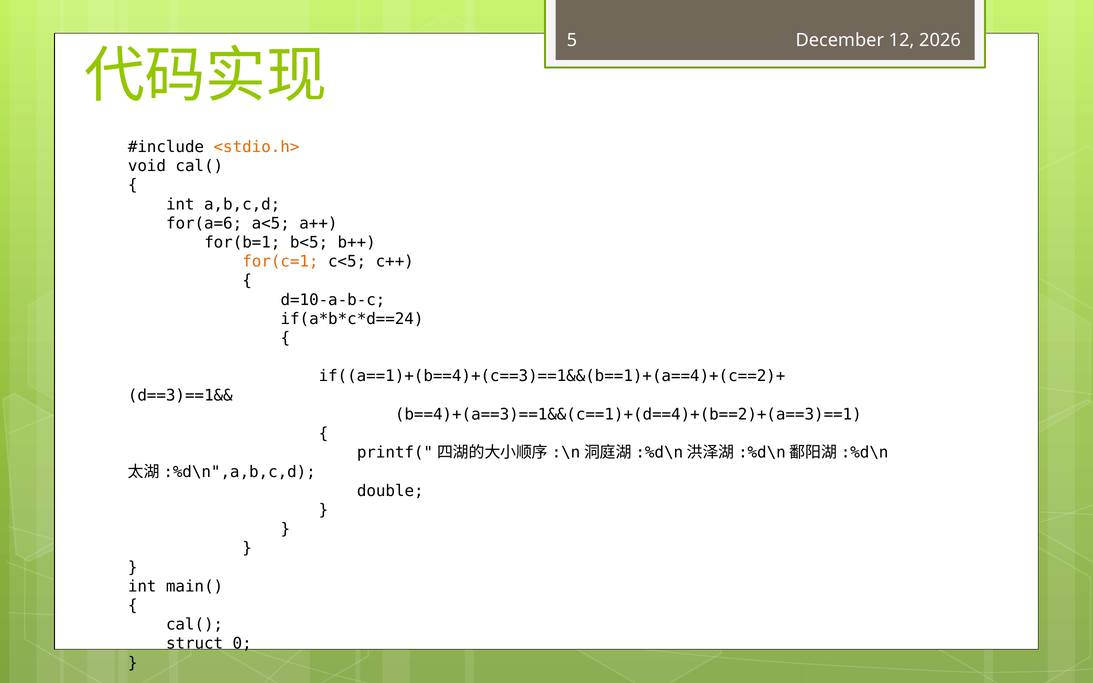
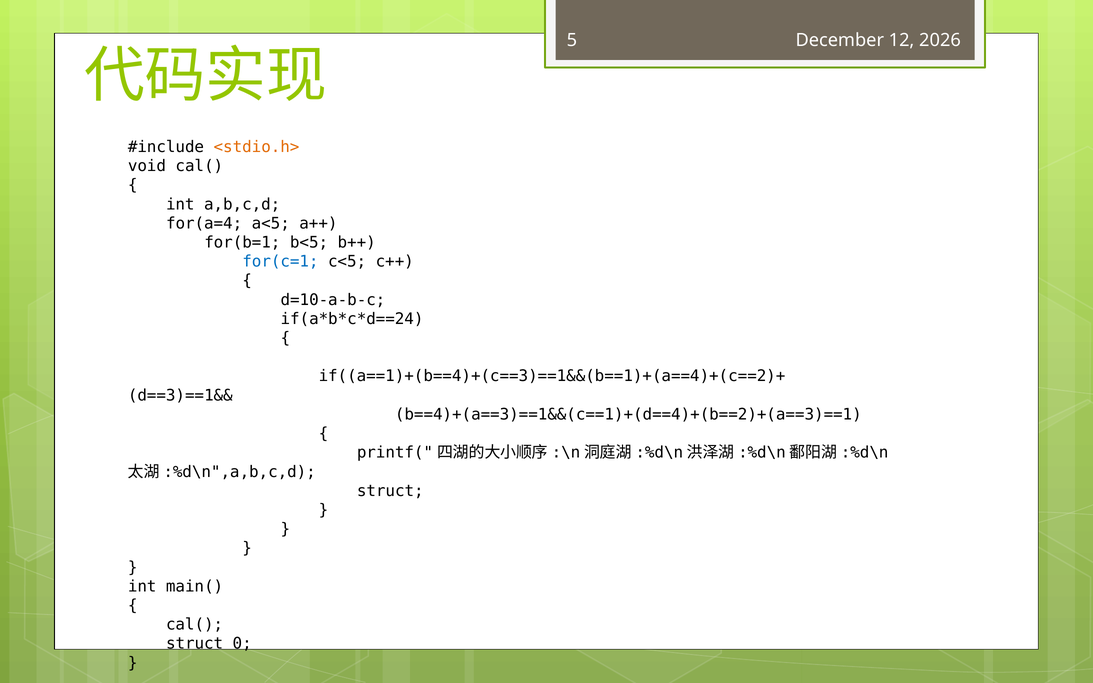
for(a=6: for(a=6 -> for(a=4 (204, 223)
for(c=1 colour: orange -> blue (280, 262)
double: double -> struct (390, 491)
